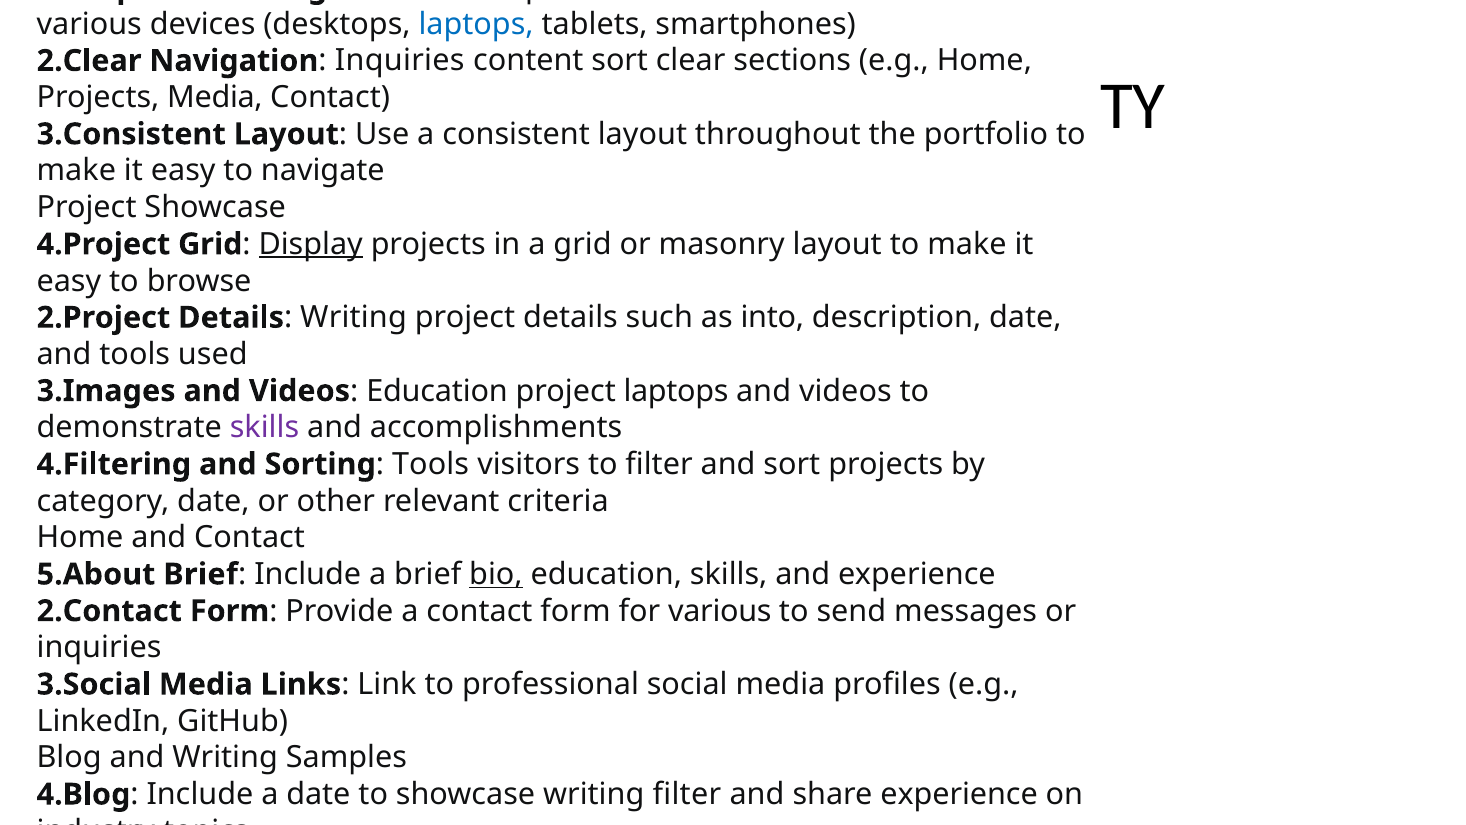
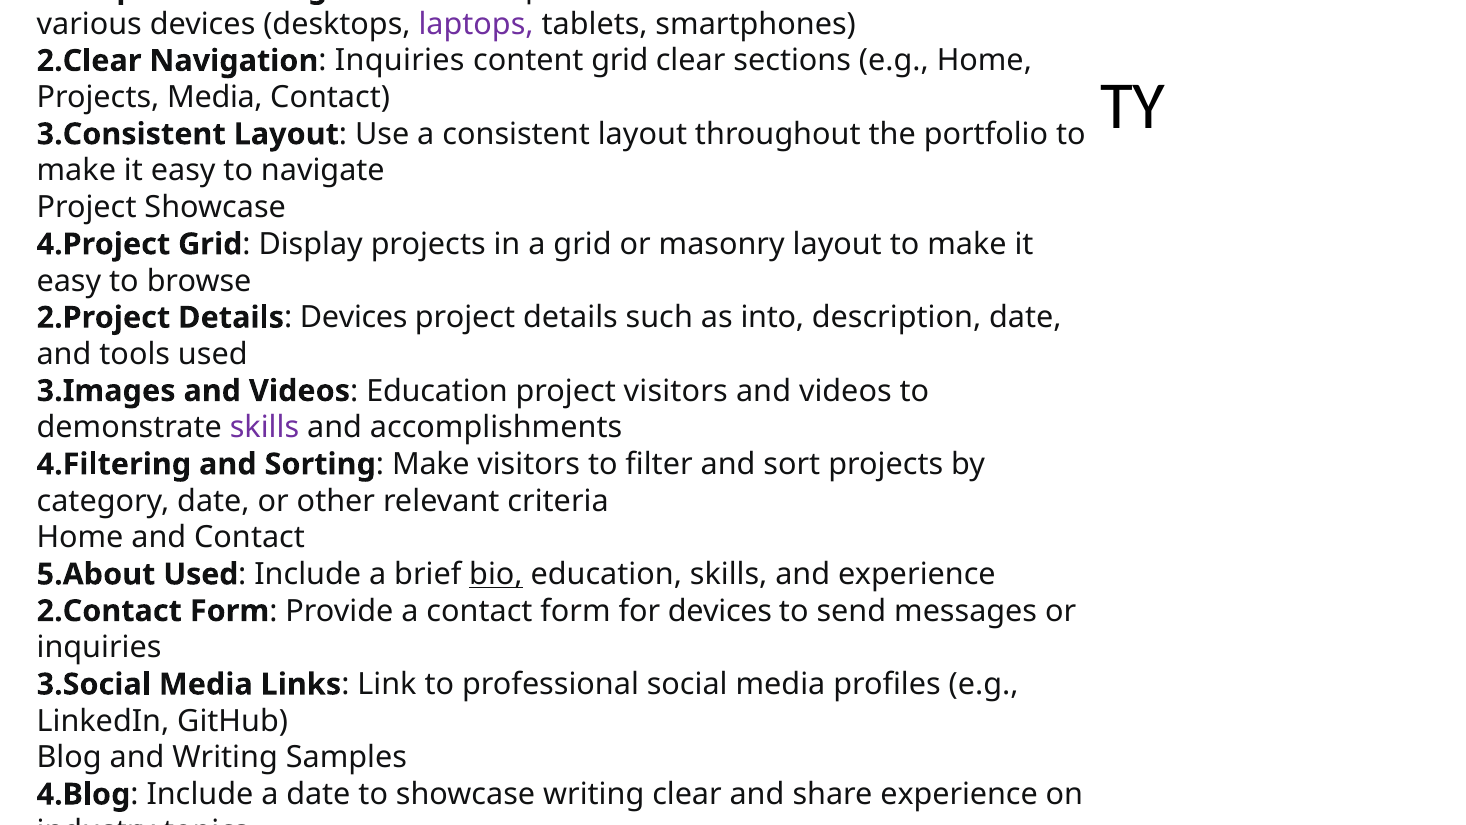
laptops colour: blue -> purple (476, 24)
content sort: sort -> grid (620, 61)
Display underline: present -> none (311, 244)
Writing: Writing -> Devices (354, 317)
project laptops: laptops -> visitors (676, 391)
Tools: Tools -> Make (431, 464)
Brief: Brief -> Used (201, 574)
for various: various -> devices (720, 611)
writing filter: filter -> clear (687, 794)
